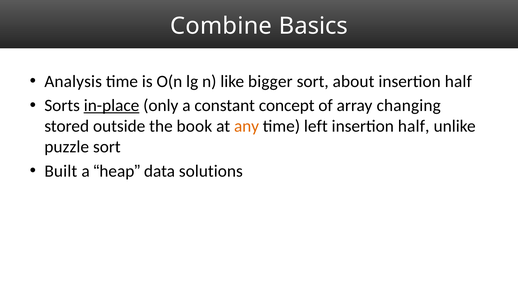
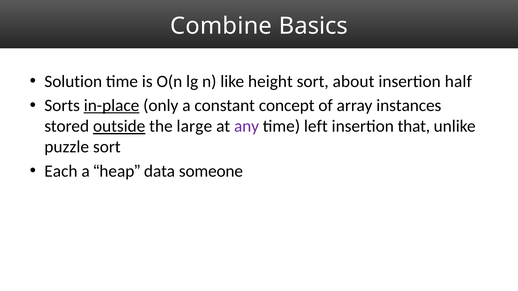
Analysis: Analysis -> Solution (73, 81)
bigger: bigger -> height (270, 81)
changing: changing -> instances (409, 106)
outside underline: none -> present (119, 126)
book: book -> large (194, 126)
any colour: orange -> purple (247, 126)
half: half -> that (414, 126)
Built: Built -> Each (61, 171)
solutions: solutions -> someone (211, 171)
